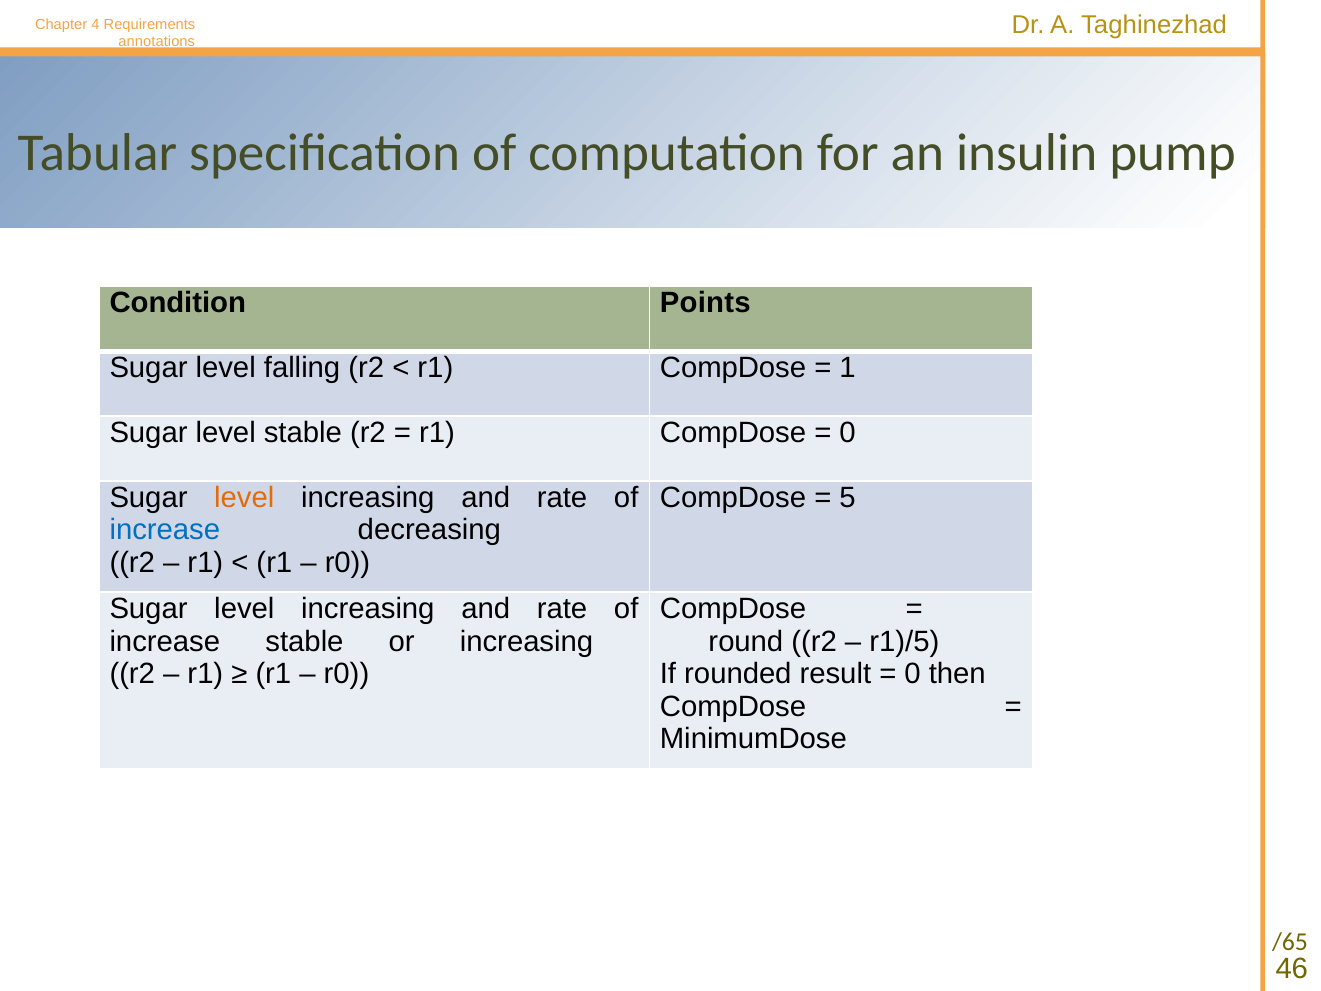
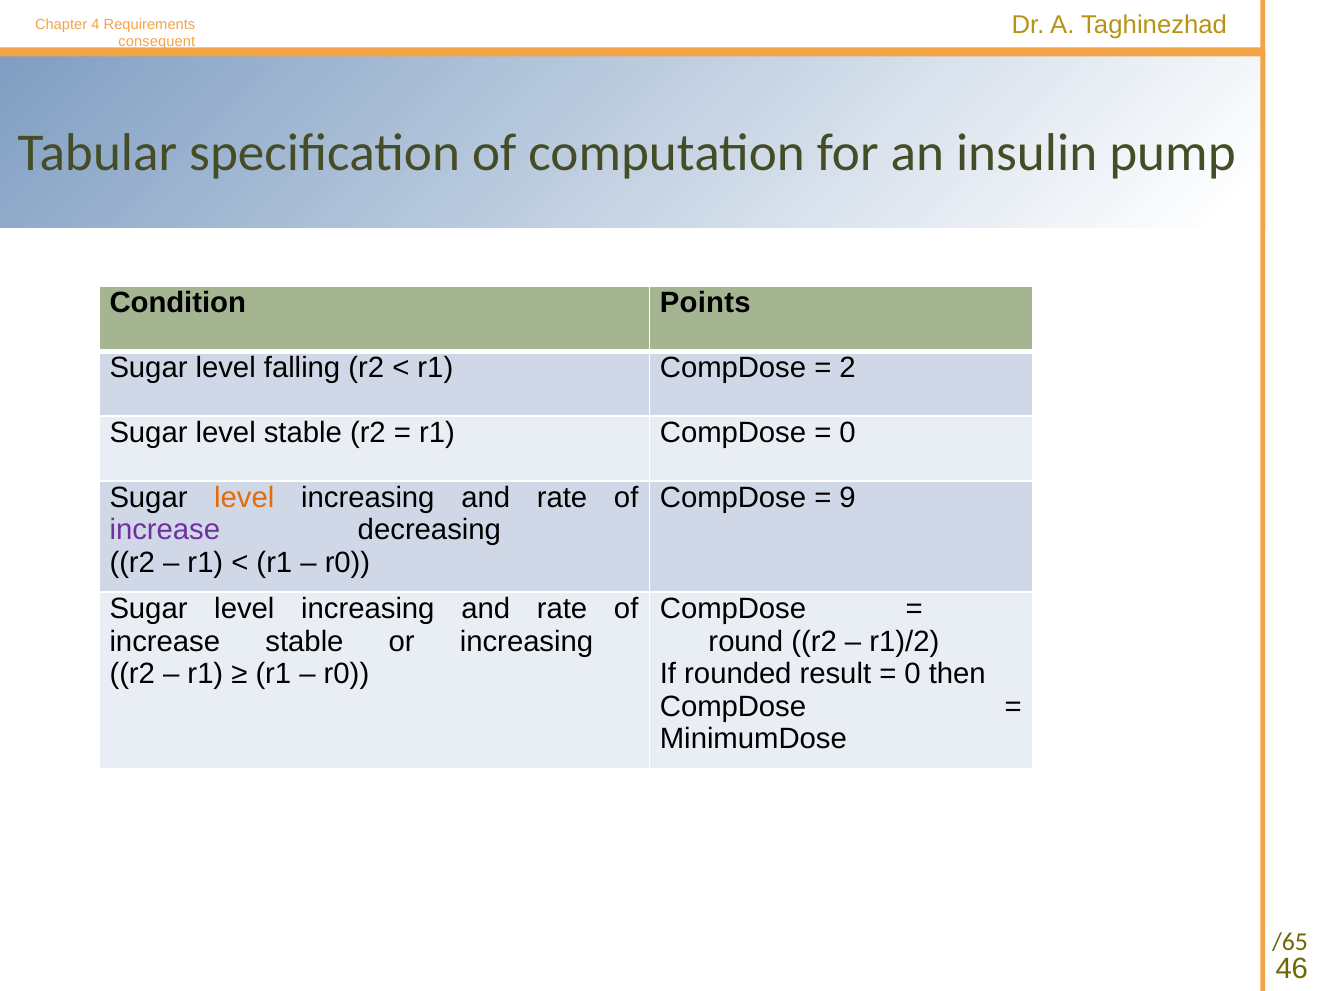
annotations: annotations -> consequent (157, 42)
1: 1 -> 2 (848, 368)
5: 5 -> 9 (848, 498)
increase colour: blue -> purple (165, 530)
r1)/5: r1)/5 -> r1)/2 (904, 641)
